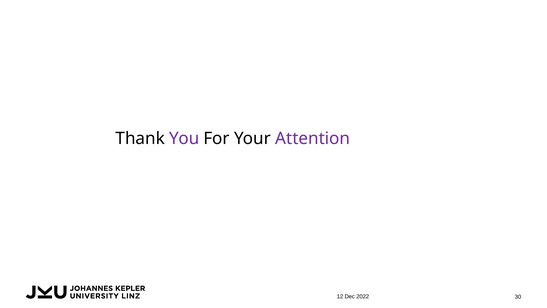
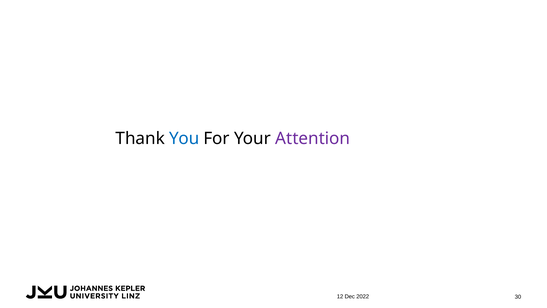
You colour: purple -> blue (184, 138)
